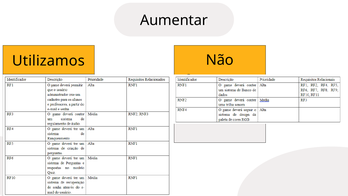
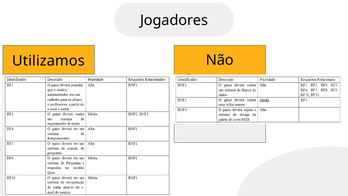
Aumentar: Aumentar -> Jogadores (174, 20)
